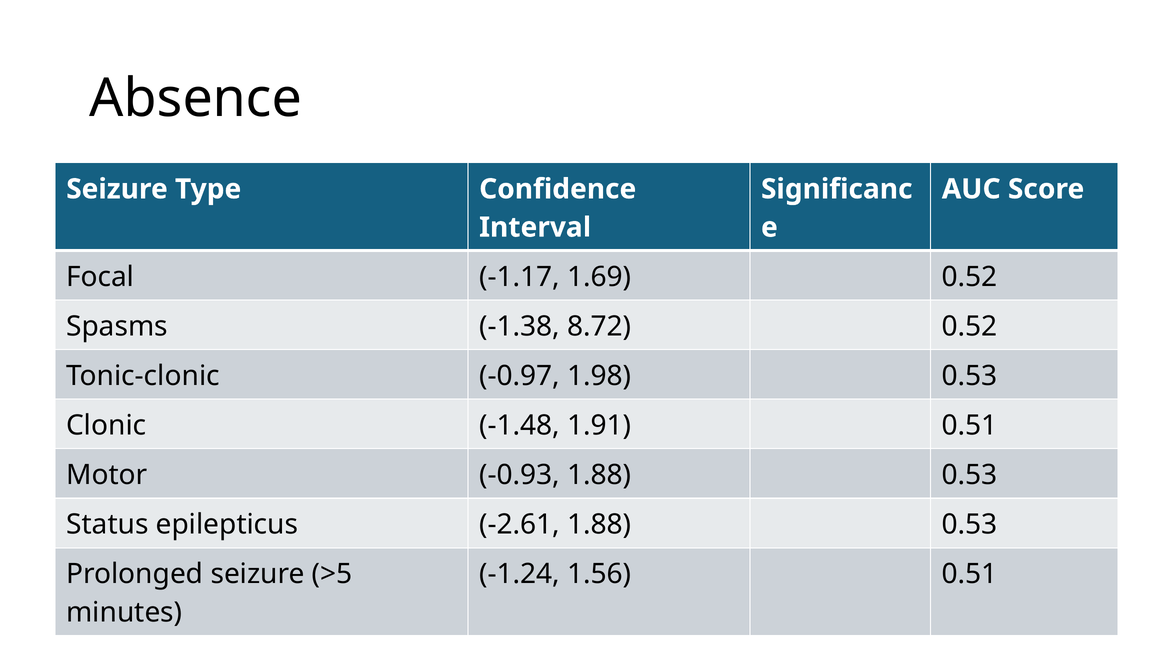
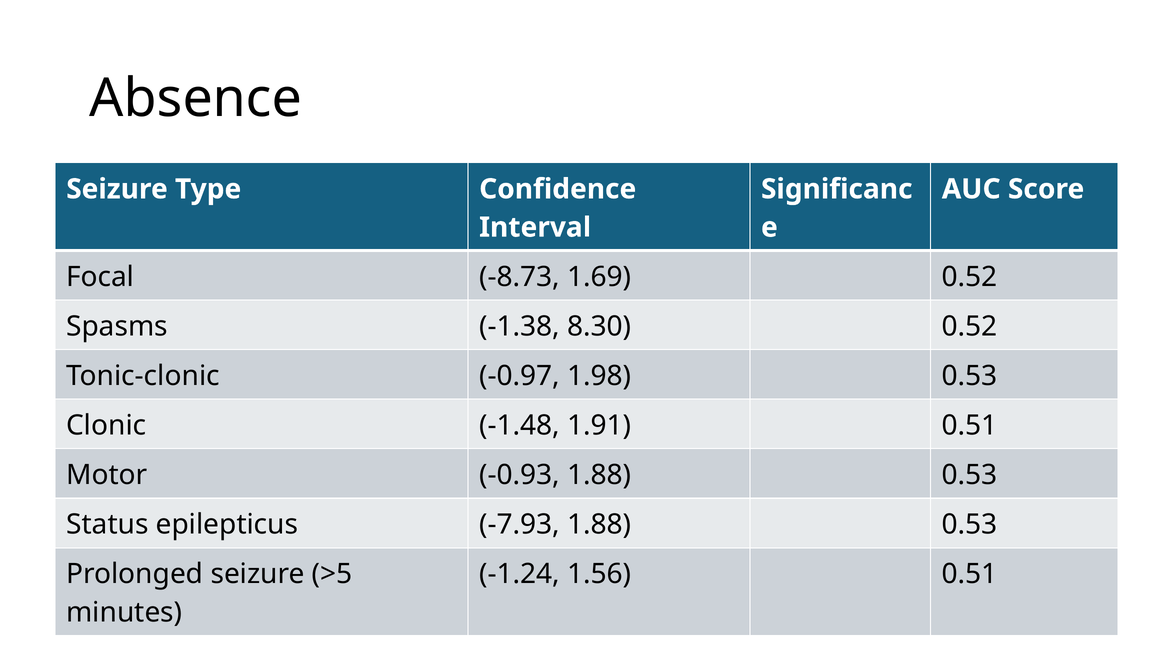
-1.17: -1.17 -> -8.73 (520, 277)
8.72: 8.72 -> 8.30 (599, 326)
-2.61: -2.61 -> -7.93 (520, 524)
